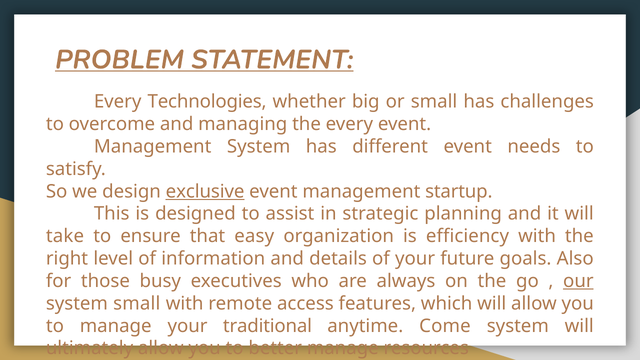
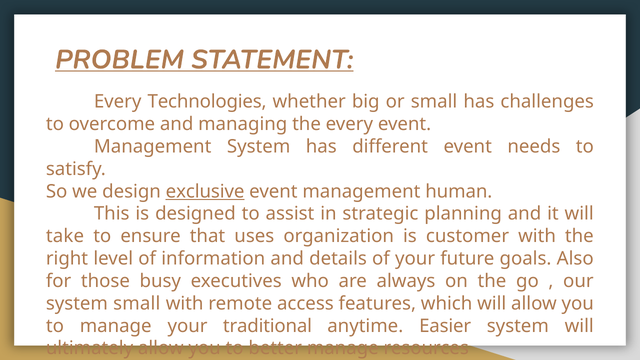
startup: startup -> human (459, 191)
easy: easy -> uses (254, 236)
efficiency: efficiency -> customer (468, 236)
our underline: present -> none (578, 281)
Come: Come -> Easier (445, 326)
